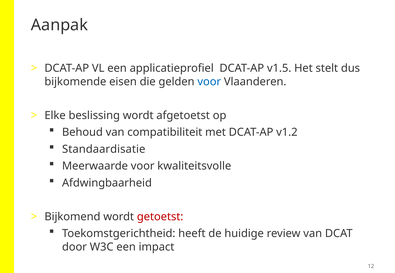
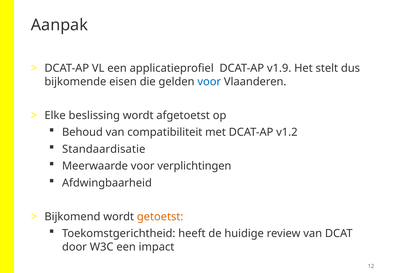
v1.5: v1.5 -> v1.9 (279, 68)
kwaliteitsvolle: kwaliteitsvolle -> verplichtingen (194, 166)
getoetst colour: red -> orange (160, 217)
